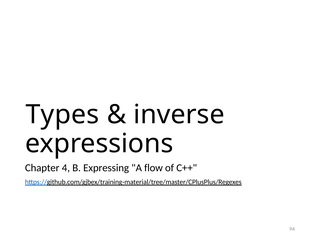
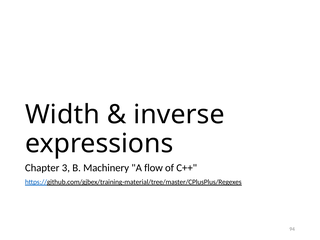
Types: Types -> Width (62, 115)
4: 4 -> 3 (66, 168)
Expressing: Expressing -> Machinery (106, 168)
